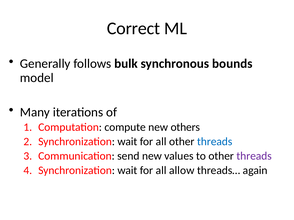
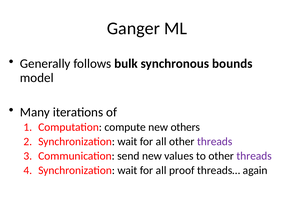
Correct: Correct -> Ganger (133, 28)
threads colour: blue -> purple (215, 142)
allow: allow -> proof (182, 171)
